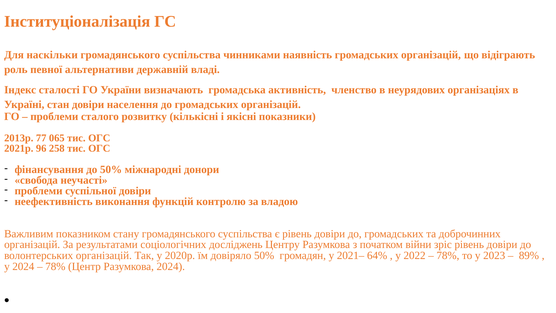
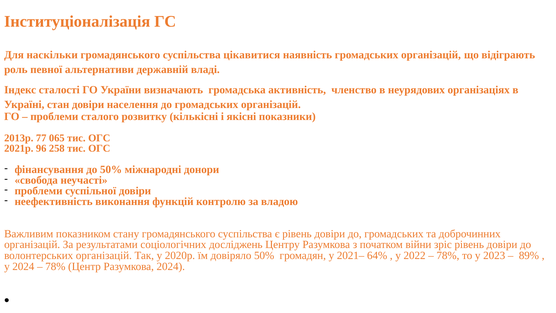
чинниками: чинниками -> цікавитися (252, 55)
